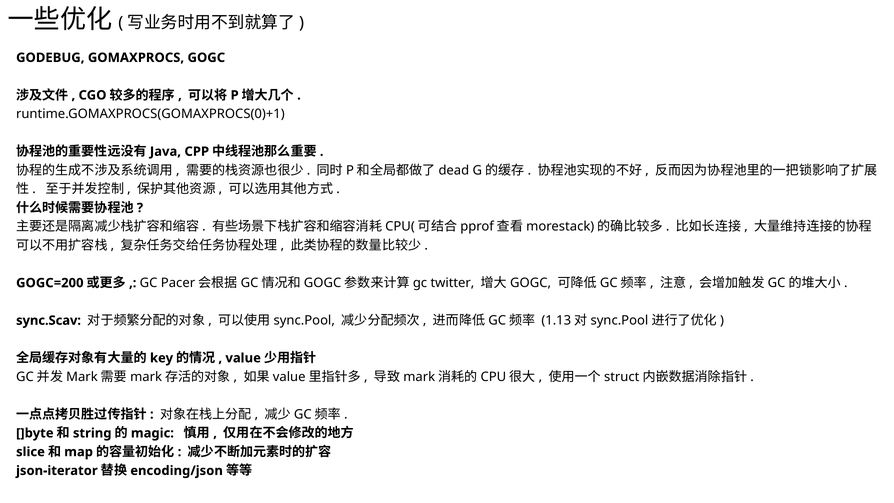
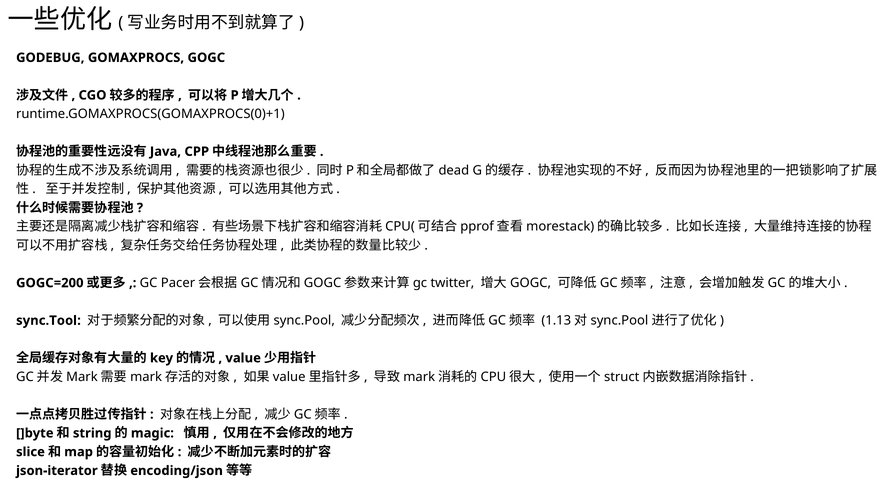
sync.Scav: sync.Scav -> sync.Tool (48, 320)
